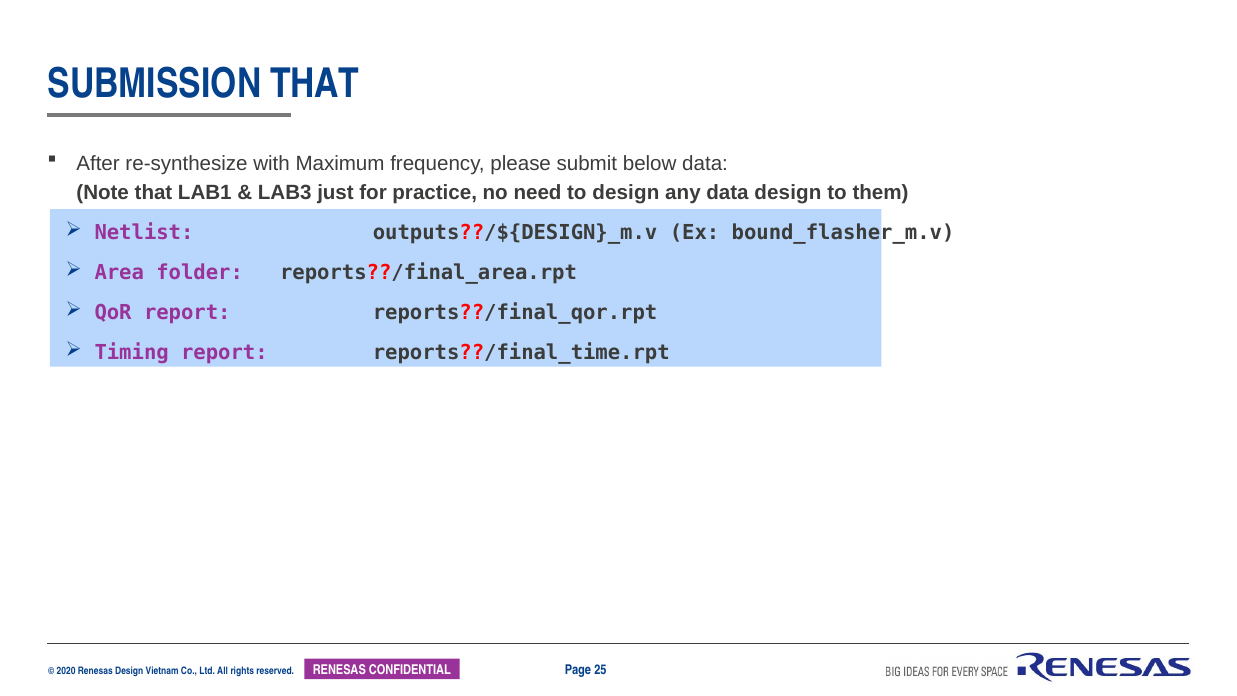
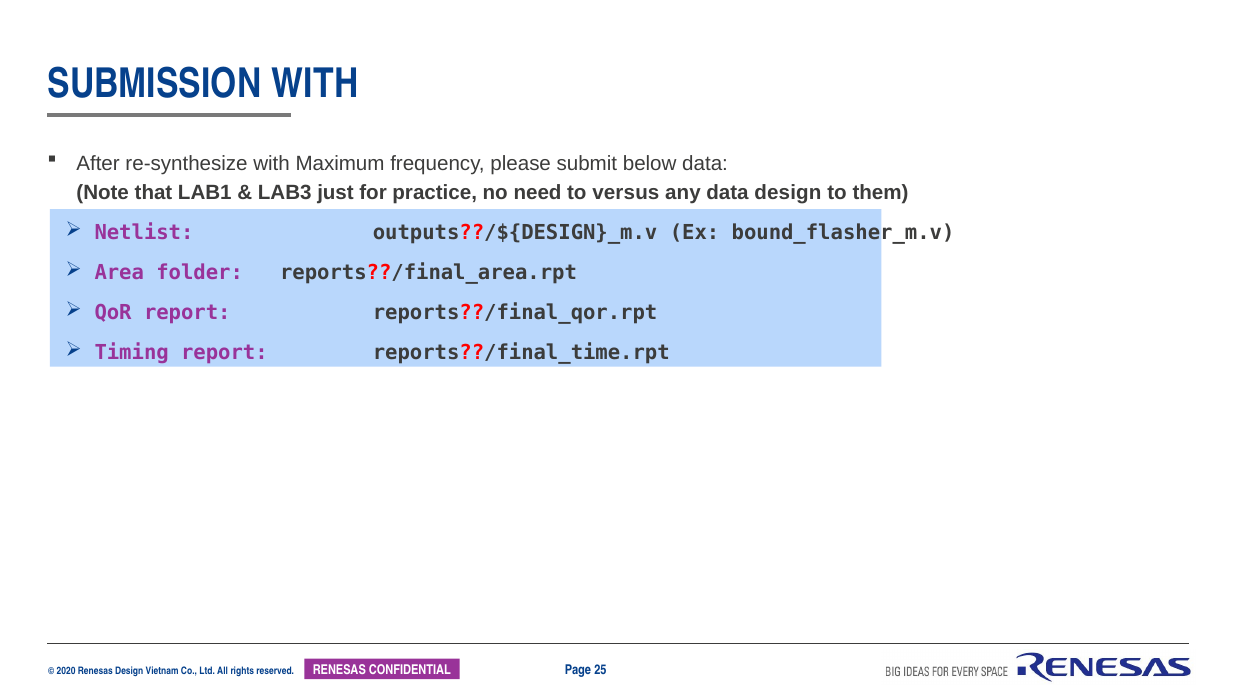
SUBMISSION THAT: THAT -> WITH (315, 84)
to design: design -> versus (626, 193)
